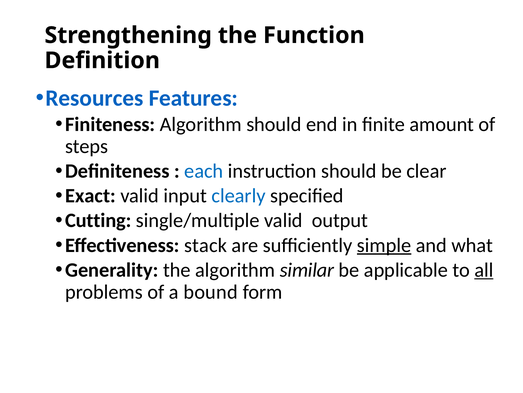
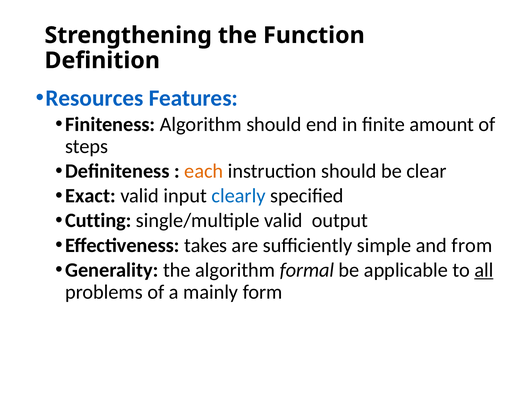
each colour: blue -> orange (204, 171)
stack: stack -> takes (206, 245)
simple underline: present -> none (384, 245)
what: what -> from (472, 245)
similar: similar -> formal (307, 270)
bound: bound -> mainly (211, 292)
